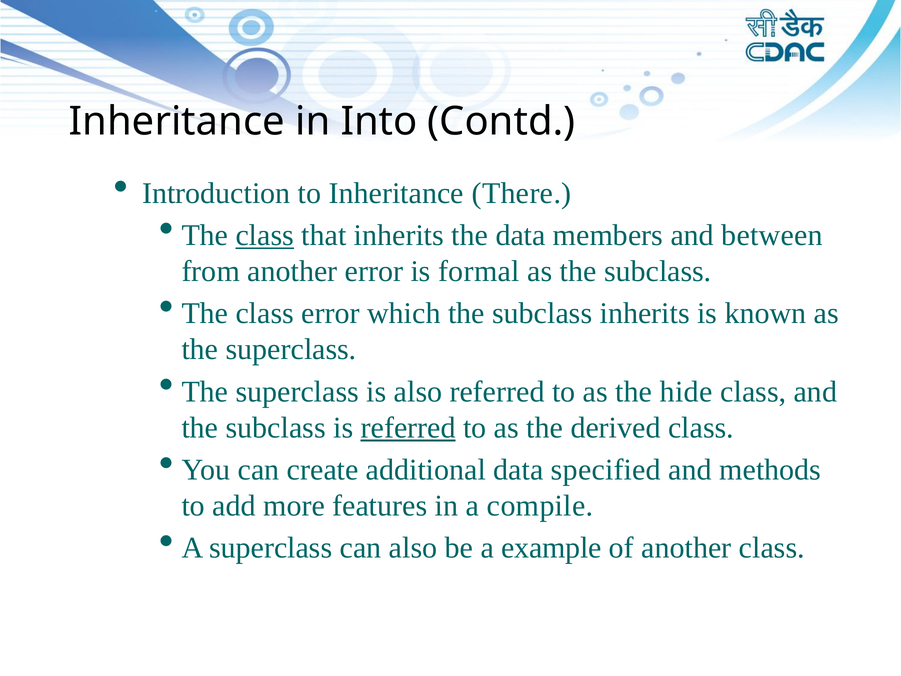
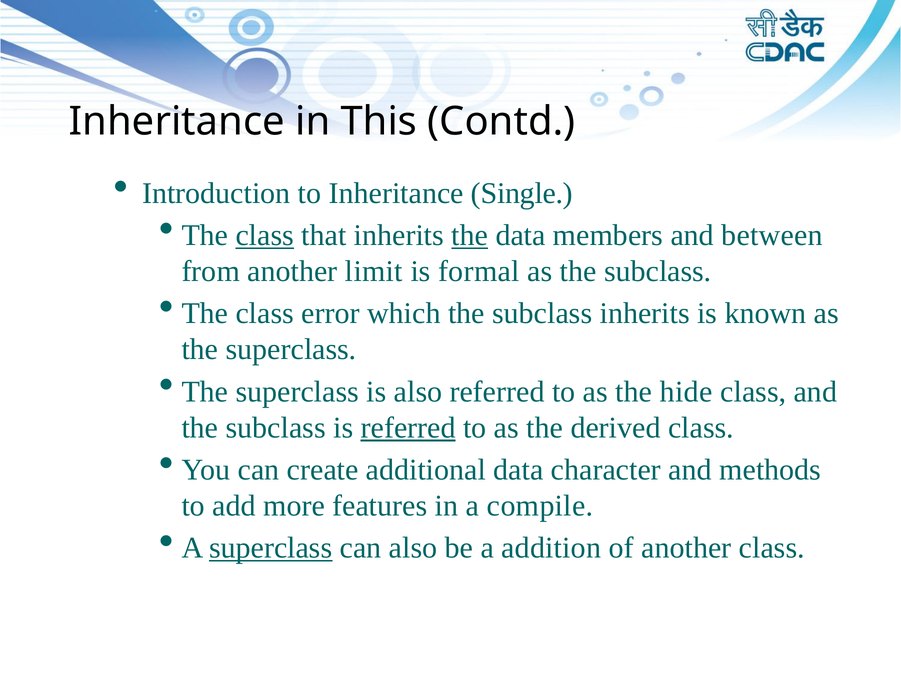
Into: Into -> This (379, 121)
There: There -> Single (522, 193)
the underline: none -> present (470, 235)
another error: error -> limit (374, 271)
specified: specified -> character (606, 470)
superclass underline: none -> present (271, 548)
example: example -> addition (551, 548)
